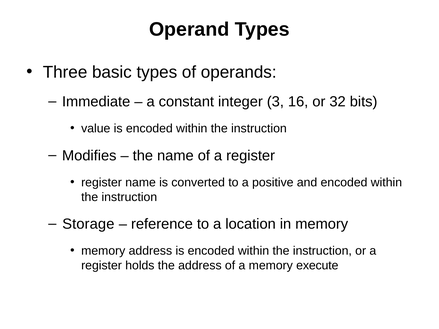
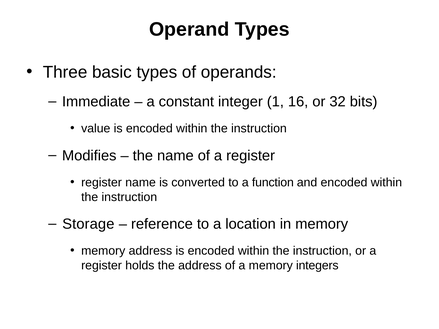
3: 3 -> 1 (275, 102)
positive: positive -> function (273, 182)
execute: execute -> integers (317, 266)
